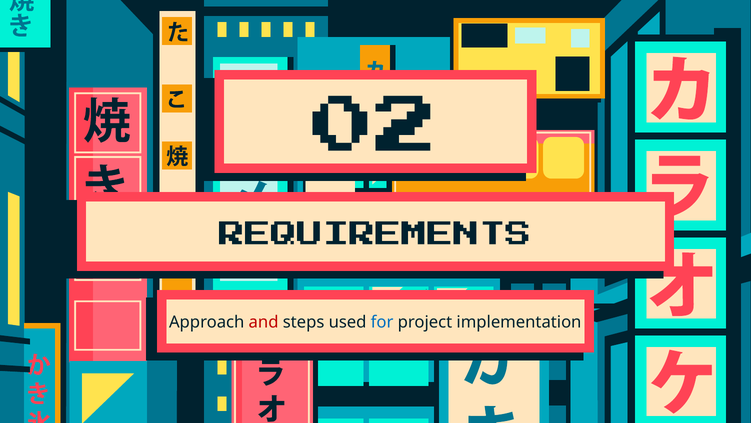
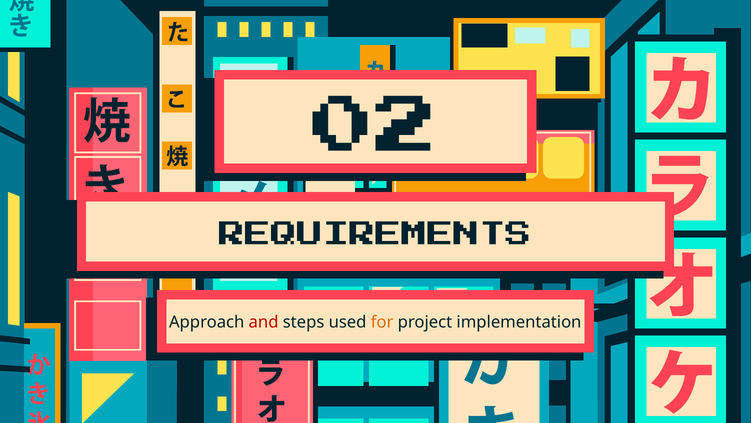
for colour: blue -> orange (382, 322)
